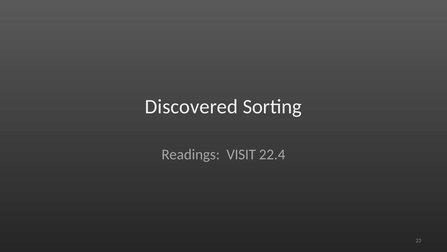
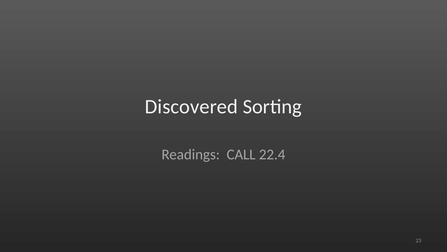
VISIT: VISIT -> CALL (241, 154)
